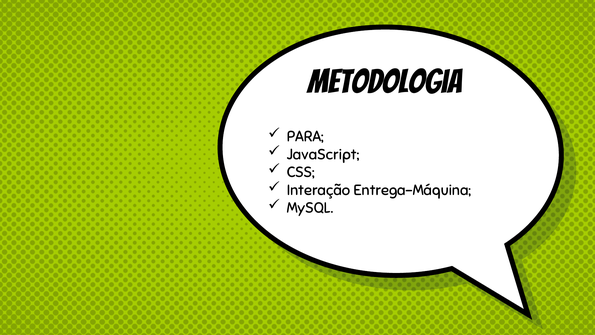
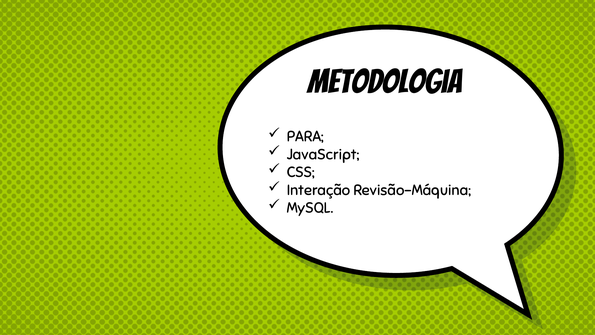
Entrega-Máquina: Entrega-Máquina -> Revisão-Máquina (412, 190)
